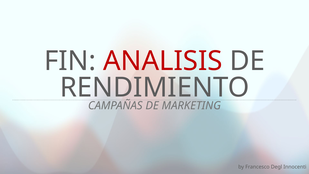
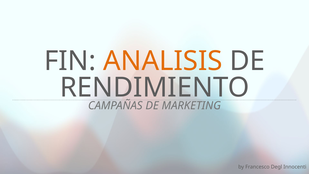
ANALISIS colour: red -> orange (163, 61)
